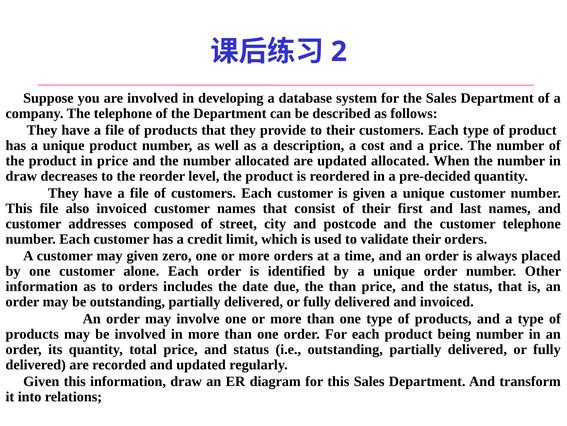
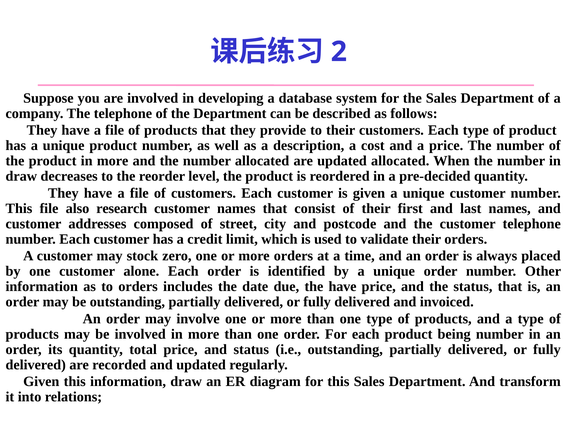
product in price: price -> more (113, 161)
also invoiced: invoiced -> research (122, 208)
may given: given -> stock (142, 255)
the than: than -> have (342, 286)
